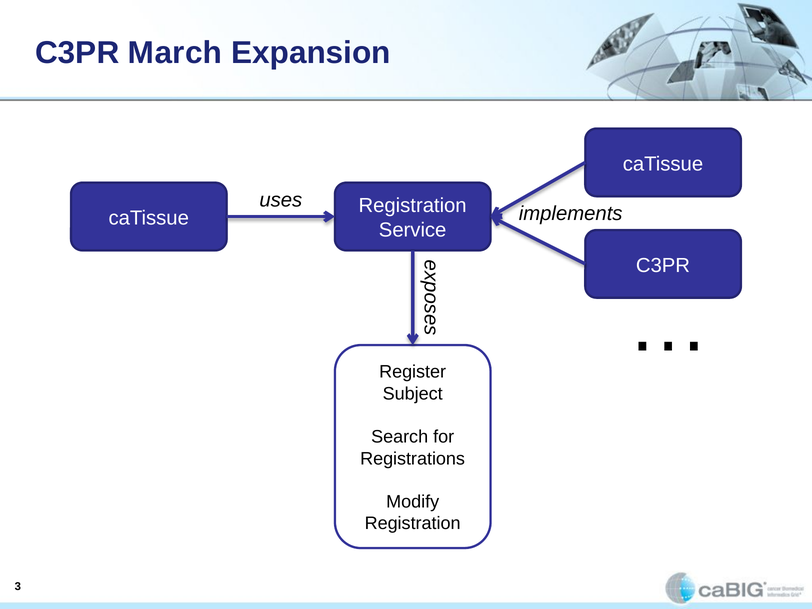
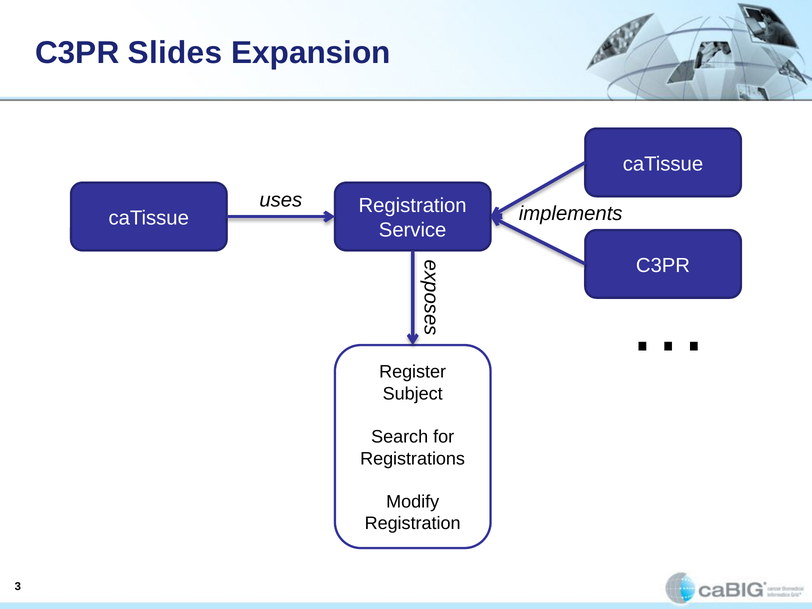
March: March -> Slides (175, 53)
